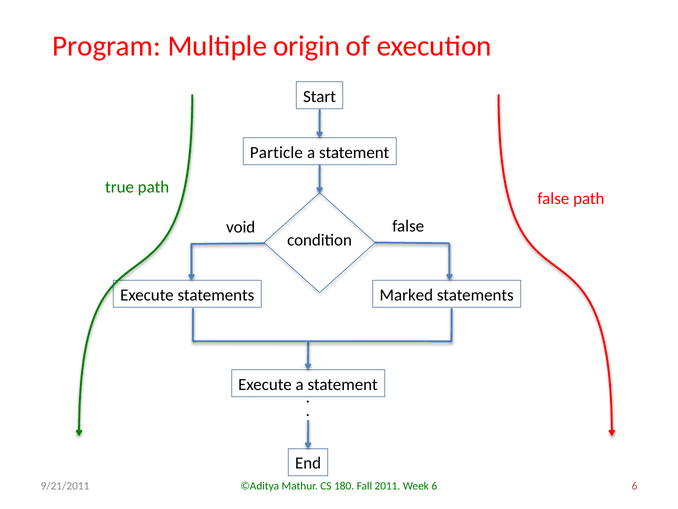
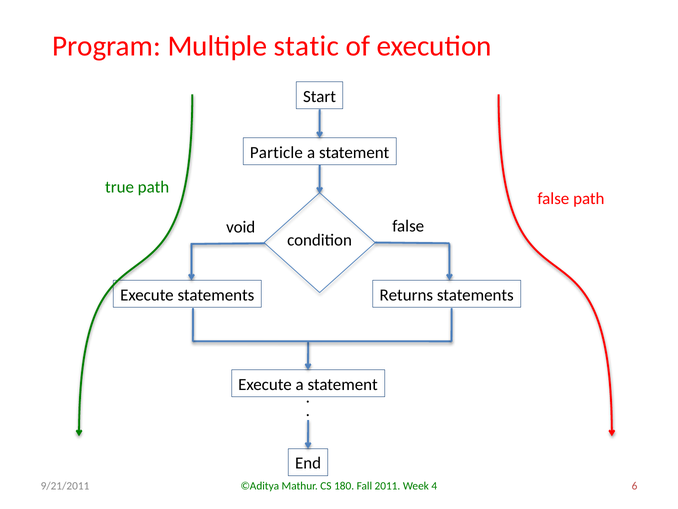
origin: origin -> static (306, 46)
Marked: Marked -> Returns (406, 295)
Week 6: 6 -> 4 (434, 486)
